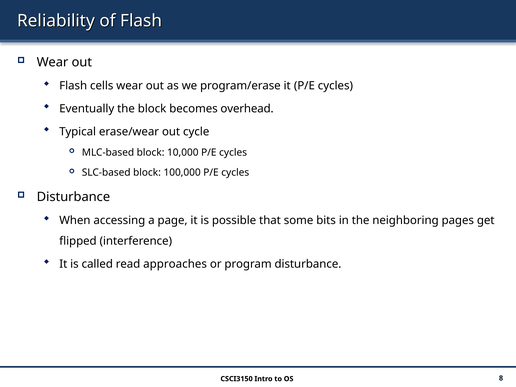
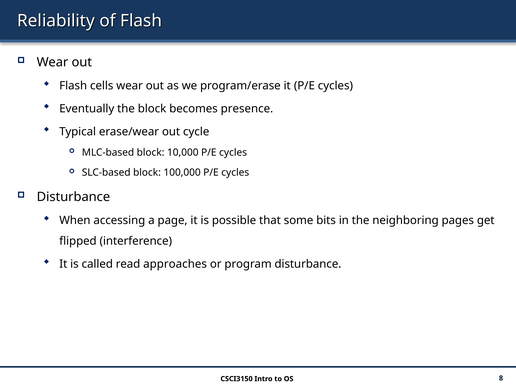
overhead: overhead -> presence (247, 109)
